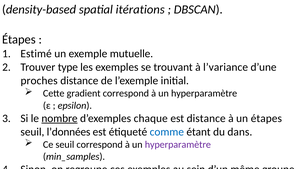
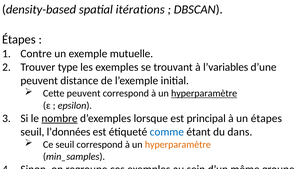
Estimé: Estimé -> Contre (36, 54)
l’variance: l’variance -> l’variables (226, 67)
proches: proches -> peuvent (39, 81)
Cette gradient: gradient -> peuvent (84, 93)
hyperparamètre underline: none -> present (204, 93)
d’exemples chaque: chaque -> lorsque (151, 118)
est distance: distance -> principal (206, 118)
hyperparamètre colour: purple -> orange (178, 144)
